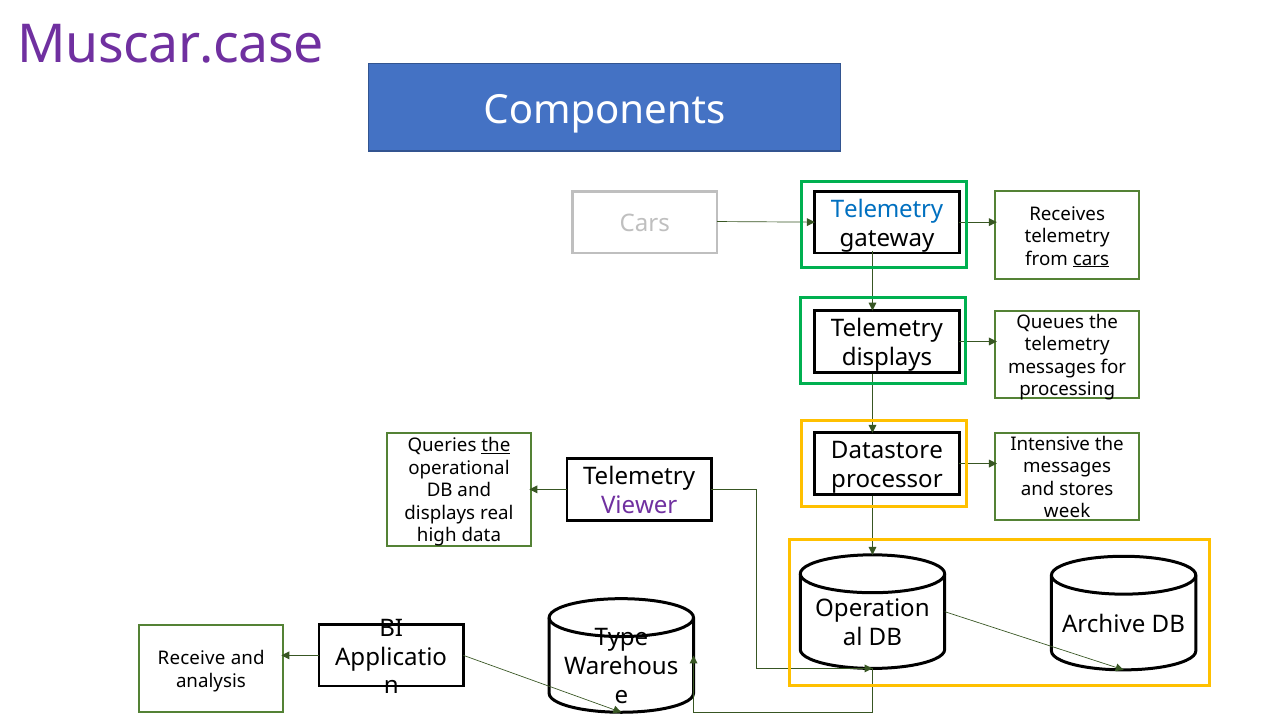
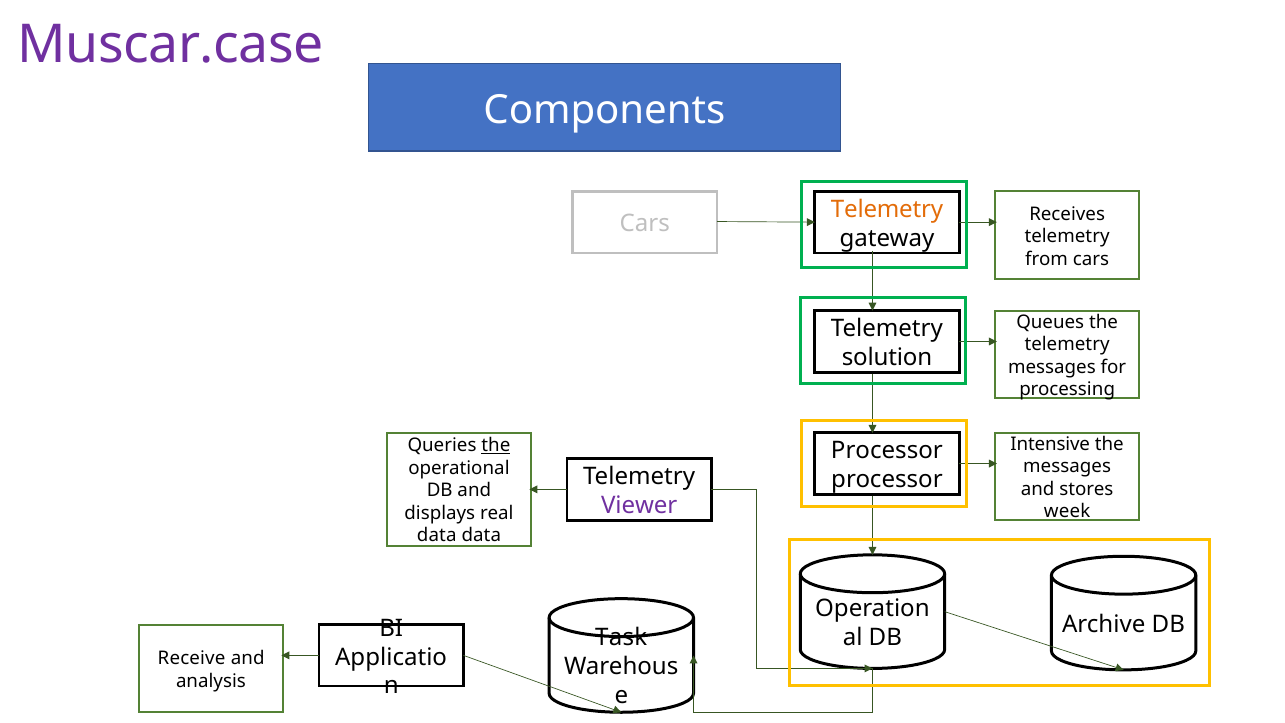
Telemetry colour: blue -> orange (887, 209)
cars underline: present -> none (1091, 259)
displays: displays -> solution (887, 357)
Datastore: Datastore -> Processor (887, 451)
high: high -> data (437, 536)
Type: Type -> Task (621, 638)
